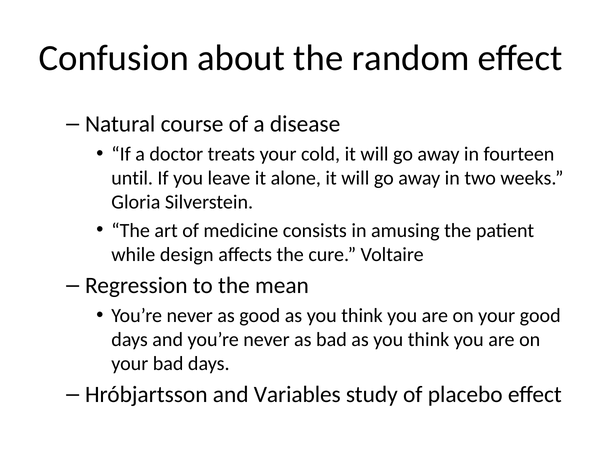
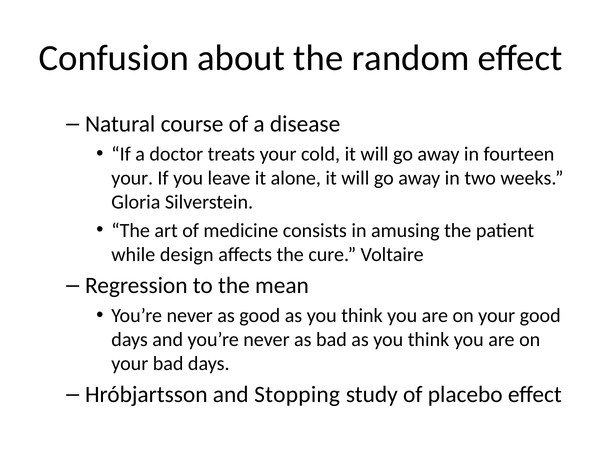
until: until -> your (132, 178)
Variables: Variables -> Stopping (297, 394)
